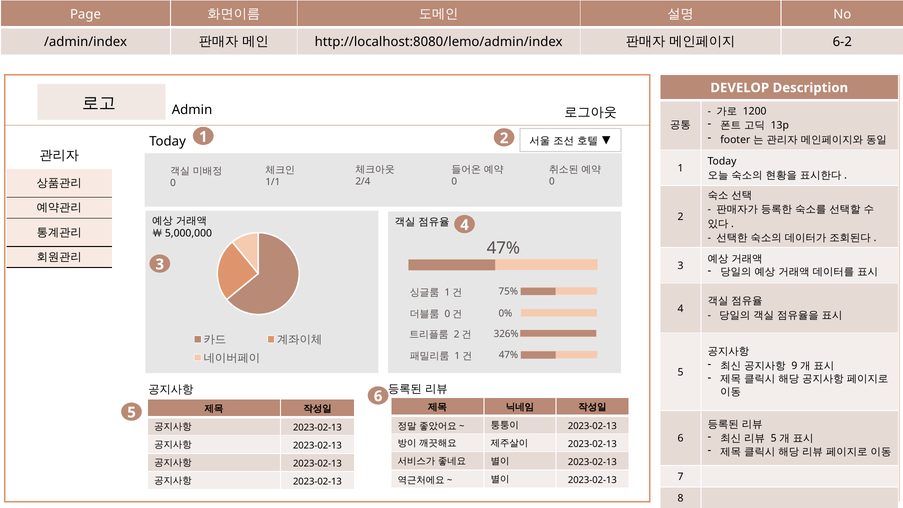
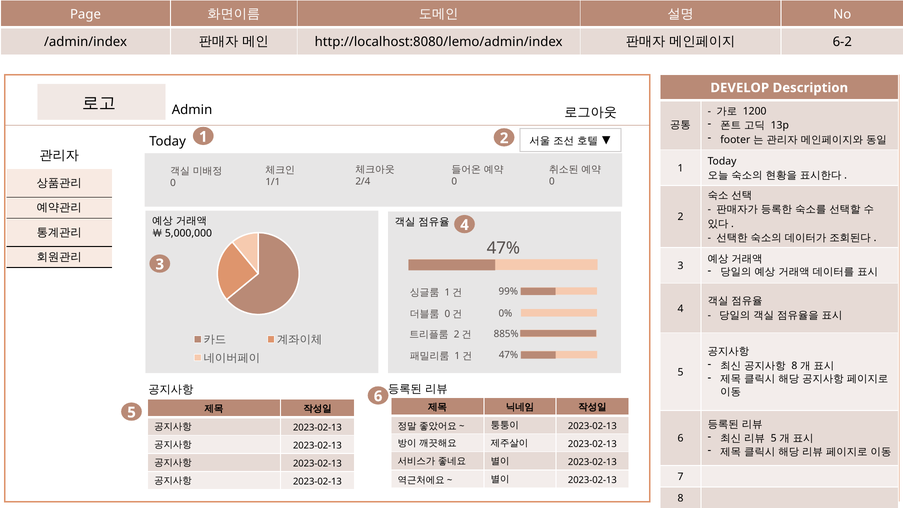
75%: 75% -> 99% (508, 291)
326%: 326% -> 885% (506, 334)
9: 9 -> 8 (794, 366)
